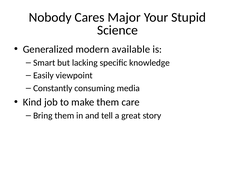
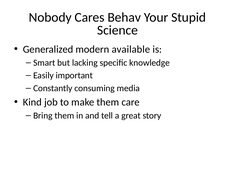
Major: Major -> Behav (124, 17)
viewpoint: viewpoint -> important (74, 76)
